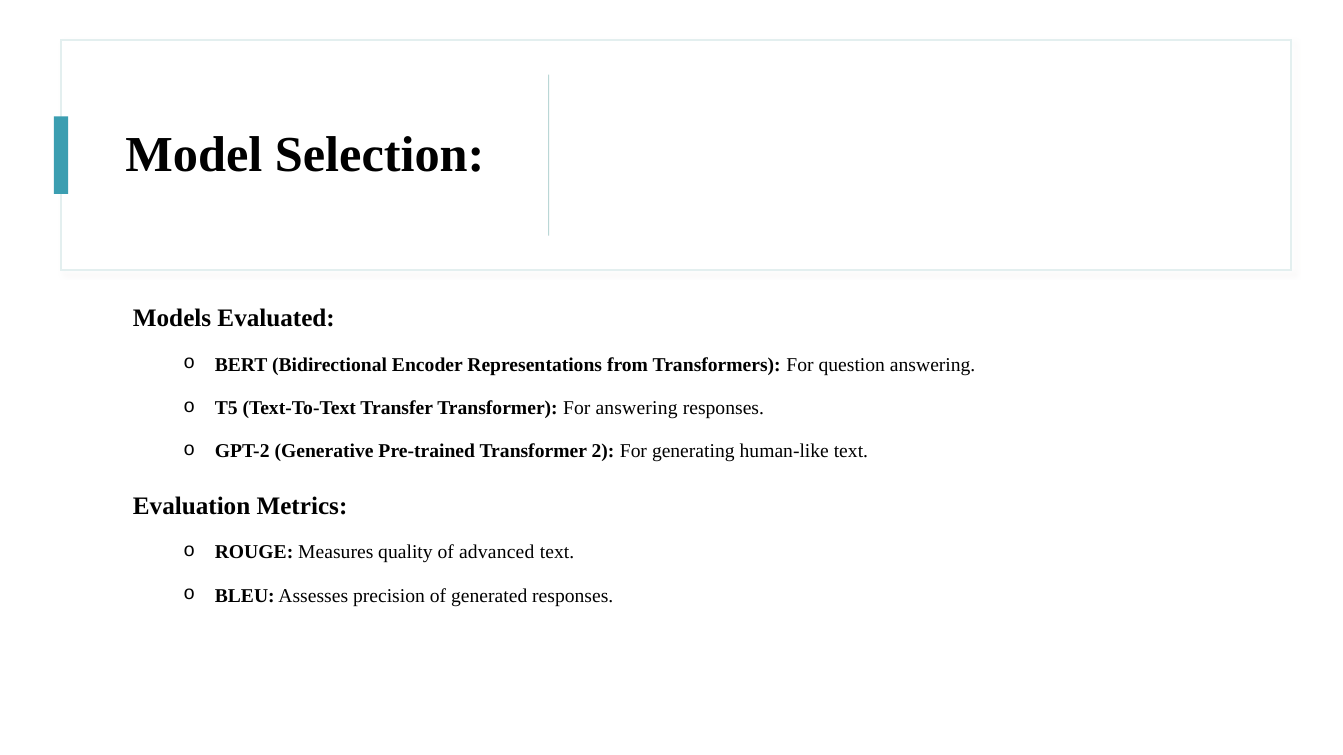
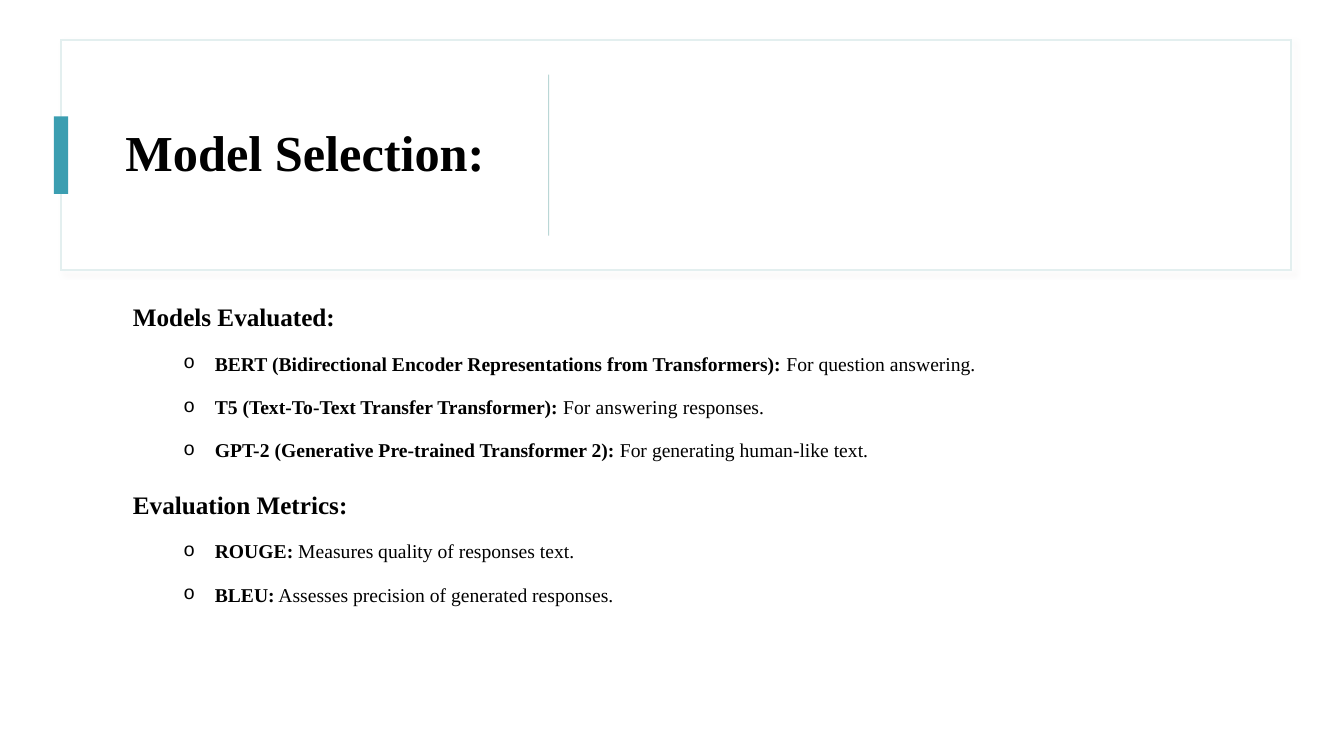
of advanced: advanced -> responses (497, 553)
